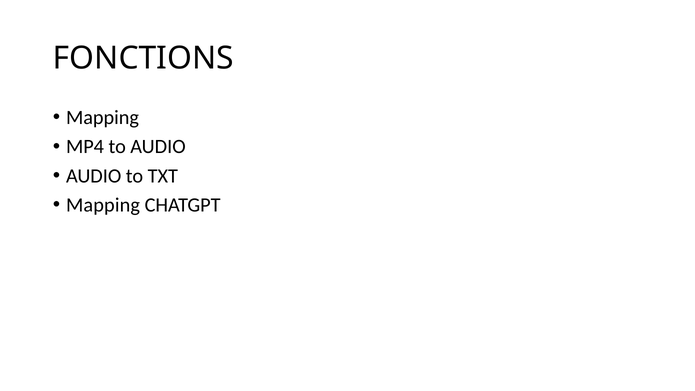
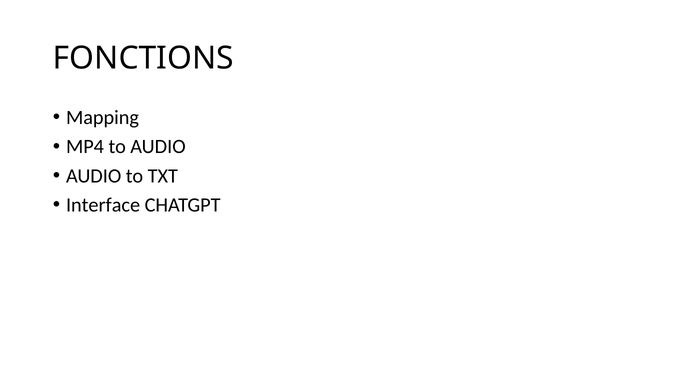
Mapping: Mapping -> Interface (103, 205)
